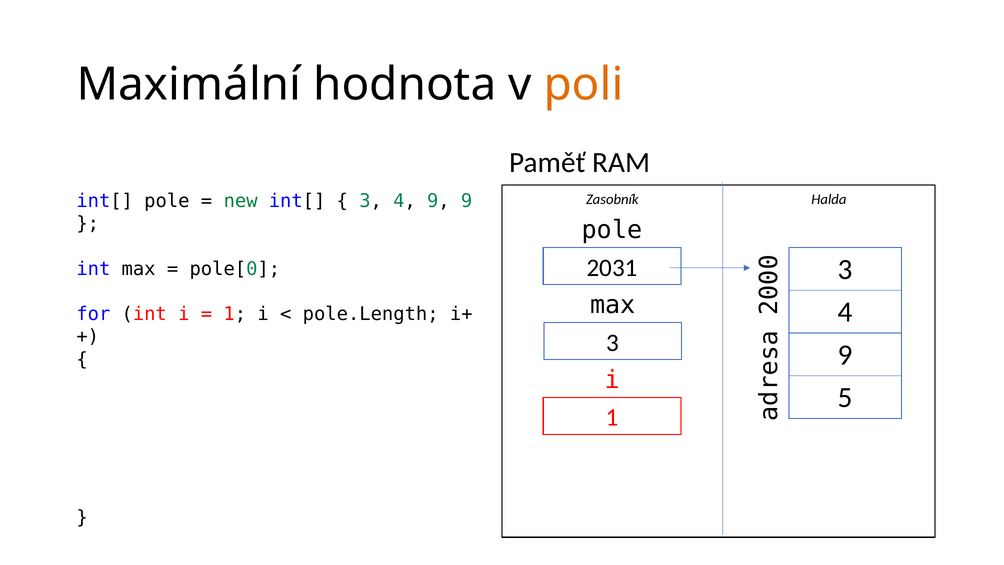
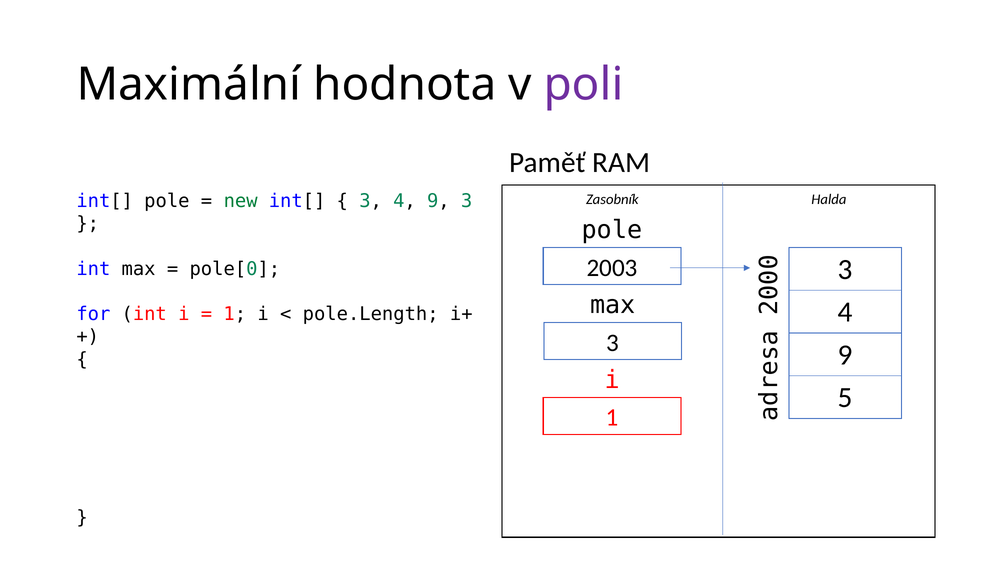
poli colour: orange -> purple (584, 84)
9 9: 9 -> 3 (467, 201)
2031: 2031 -> 2003 (612, 268)
